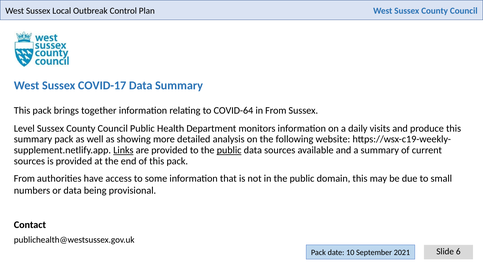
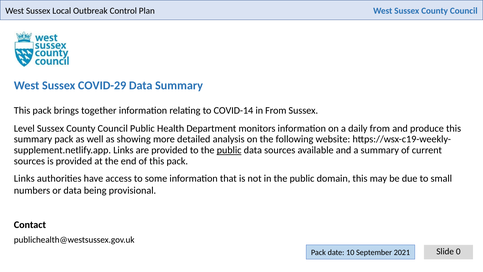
COVID-17: COVID-17 -> COVID-29 (102, 85)
COVID-64: COVID-64 -> COVID-14 (233, 110)
daily visits: visits -> from (380, 128)
Links underline: present -> none (123, 150)
From: From -> Links (24, 178)
6: 6 -> 0 (458, 251)
